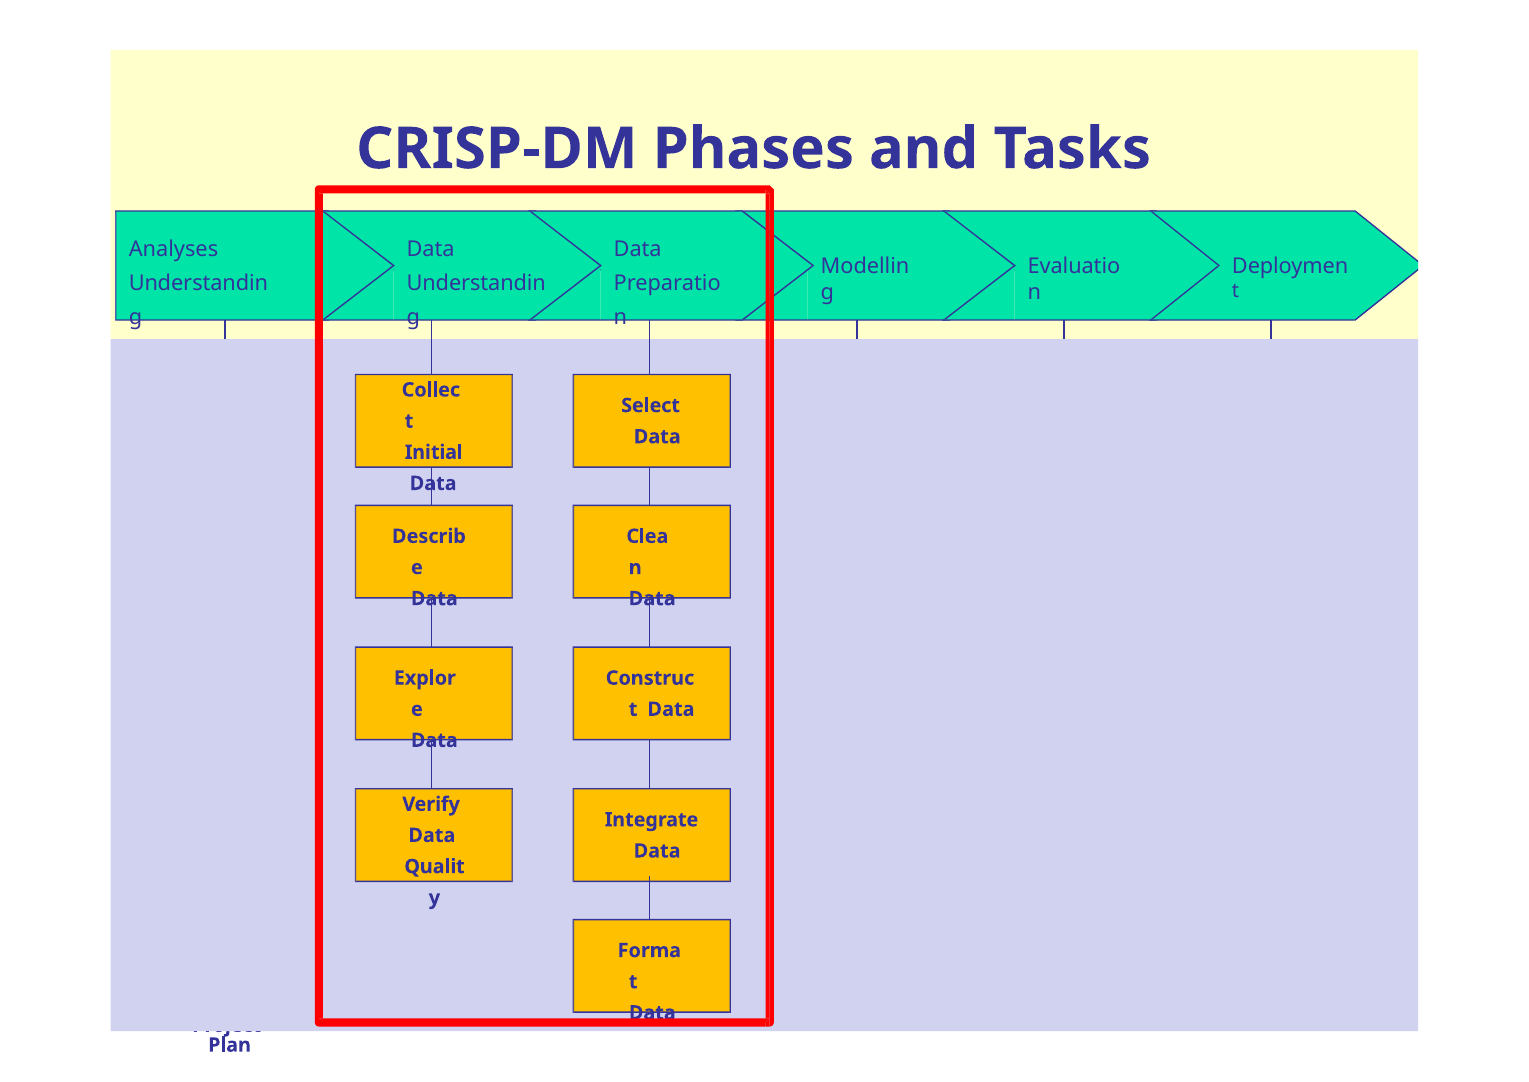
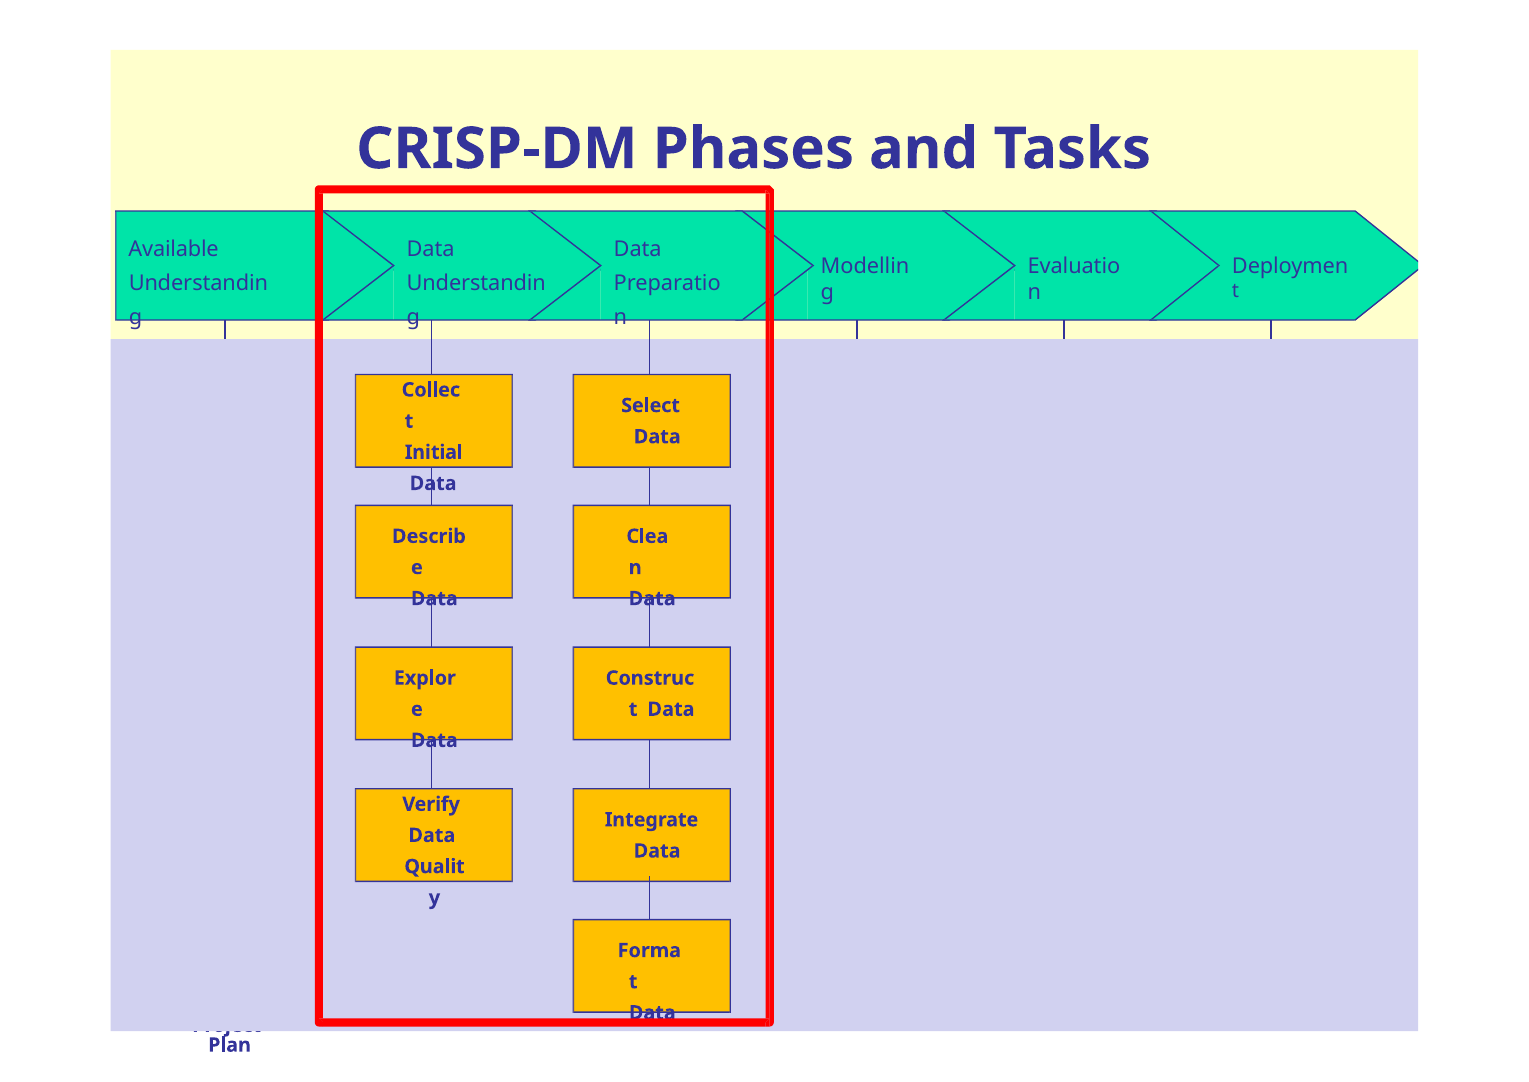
Analyses: Analyses -> Available (174, 249)
